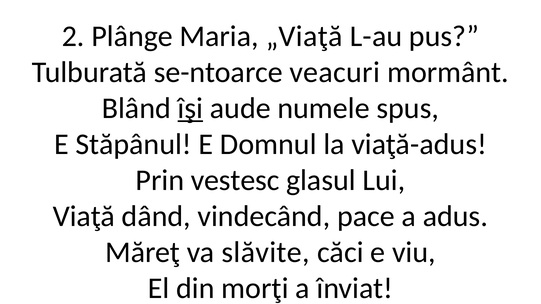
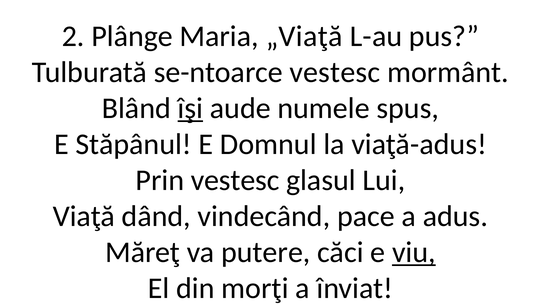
se-ntoarce veacuri: veacuri -> vestesc (335, 72)
slăvite: slăvite -> putere (266, 253)
viu underline: none -> present (414, 253)
